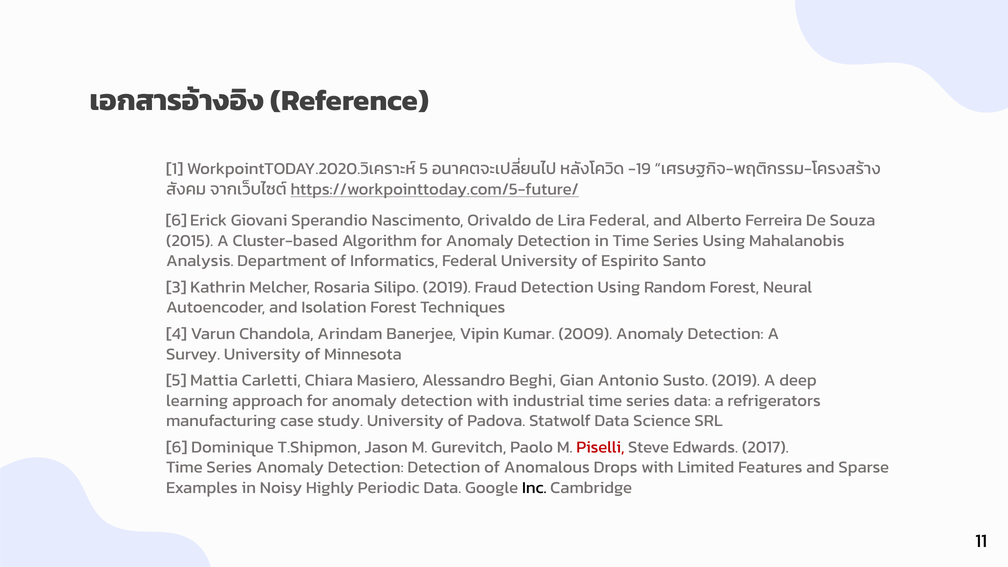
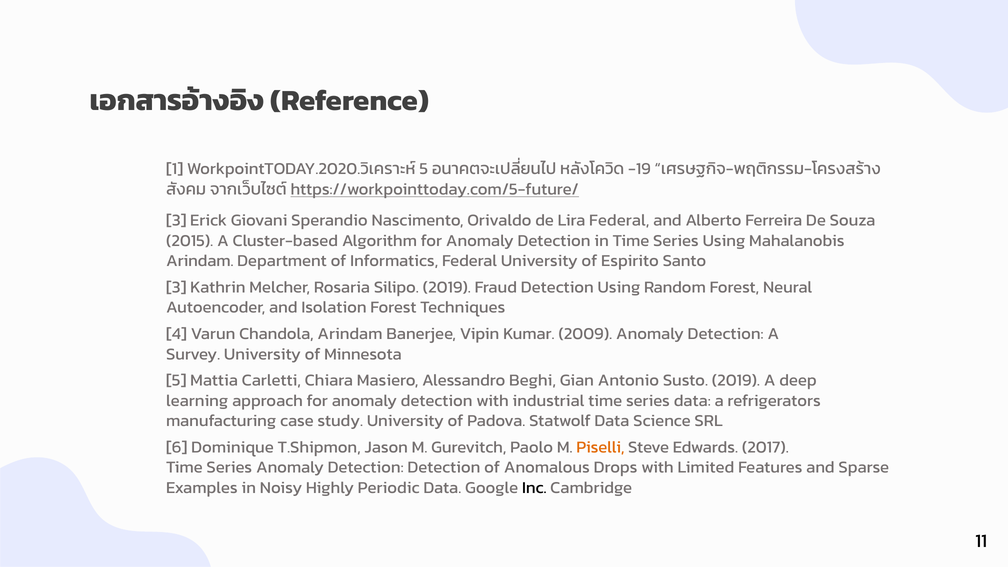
6: 6 -> 3 (176, 220)
Analysis: Analysis -> Arindam (200, 261)
Piselli colour: red -> orange (600, 447)
